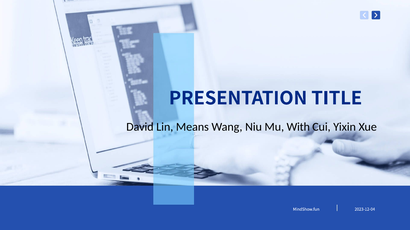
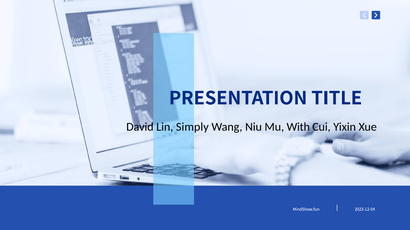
Means: Means -> Simply (192, 127)
